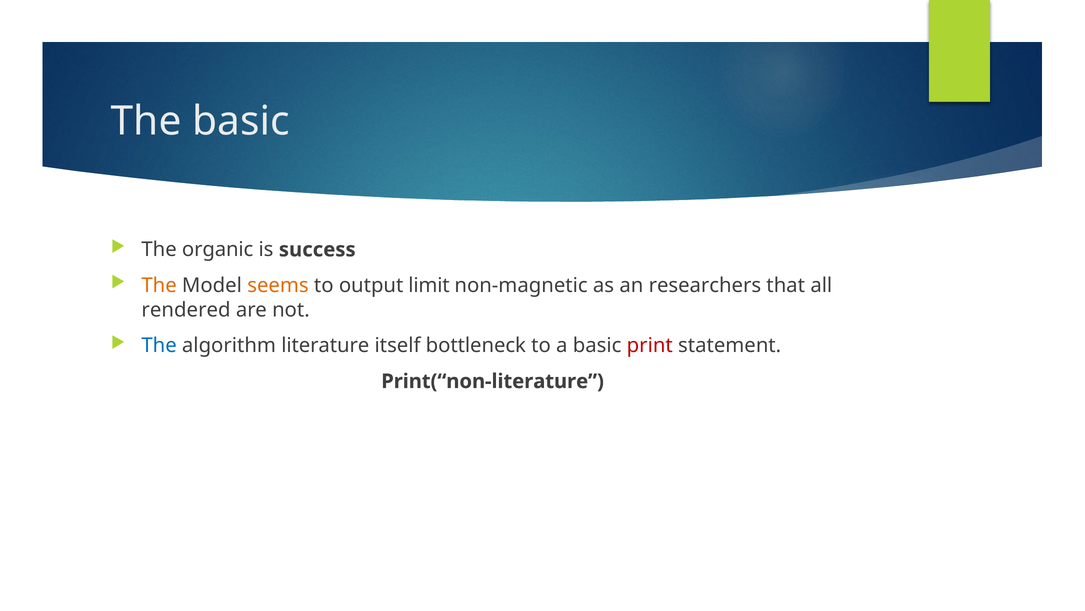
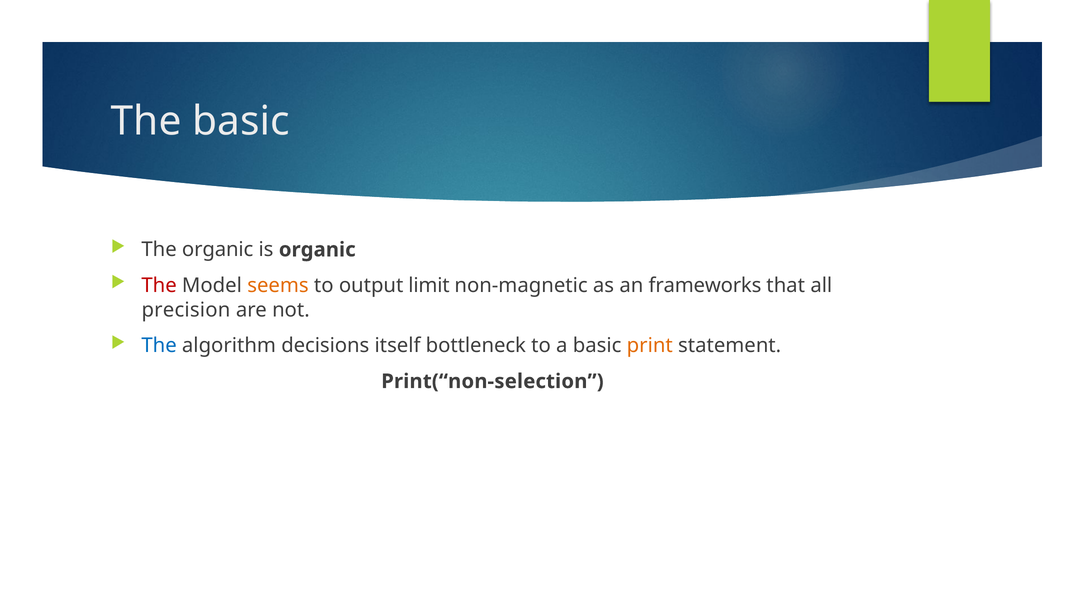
is success: success -> organic (317, 249)
The colour: orange -> red (159, 285)
researchers: researchers -> frameworks (705, 285)
rendered: rendered -> precision (186, 310)
literature: literature -> decisions (325, 345)
print colour: red -> orange (650, 345)
Print(“non-literature: Print(“non-literature -> Print(“non-selection (492, 381)
